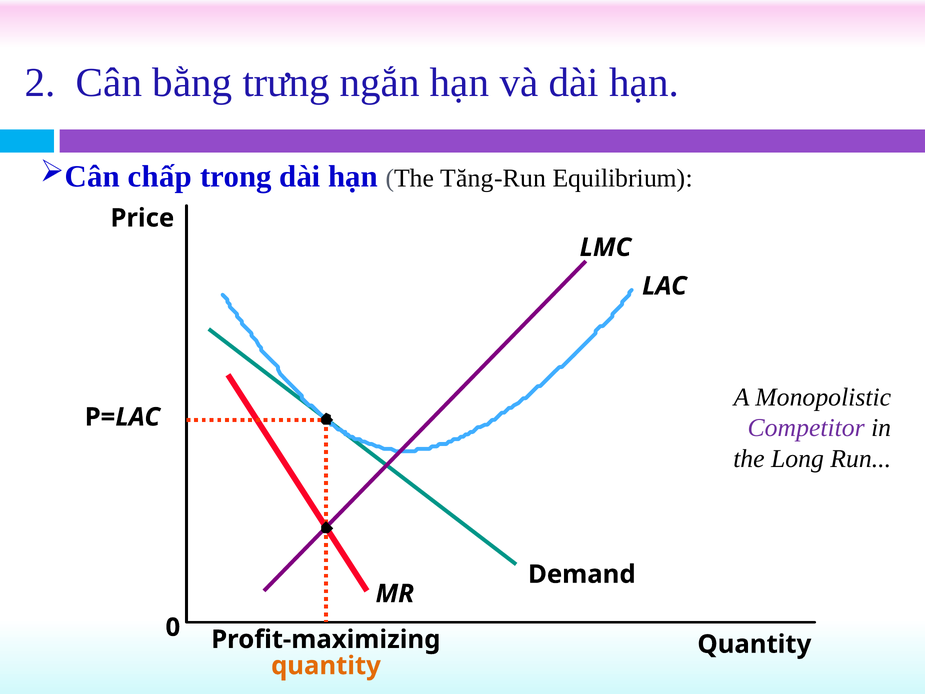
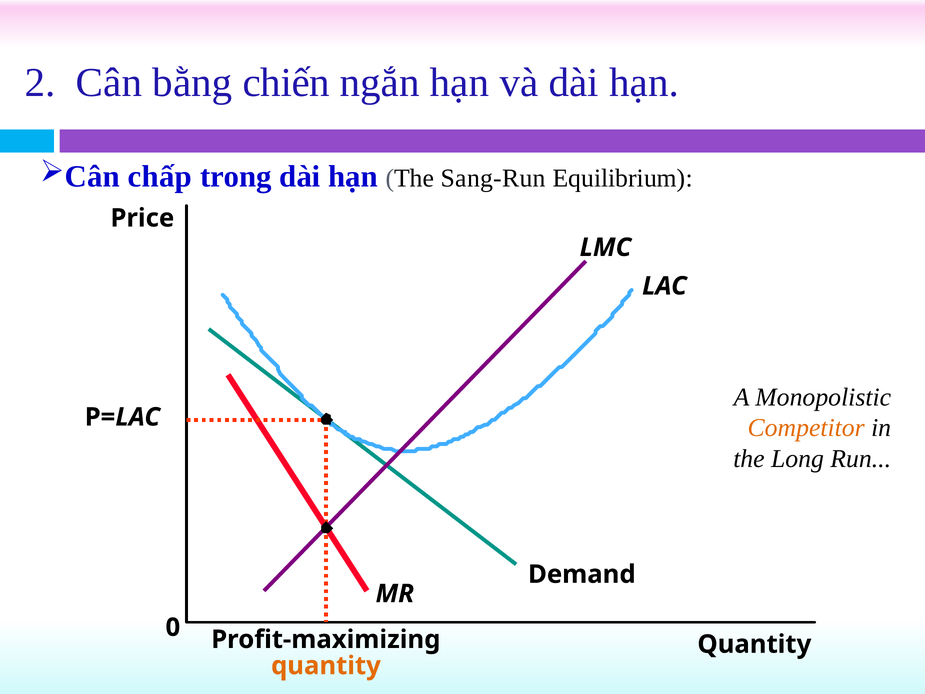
trưng: trưng -> chiến (286, 83)
Tăng-Run: Tăng-Run -> Sang-Run (493, 178)
Competitor colour: purple -> orange (806, 428)
